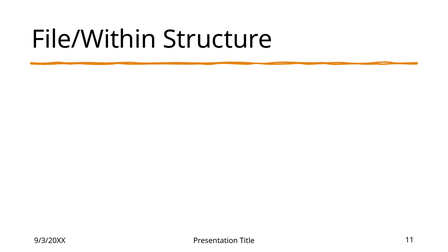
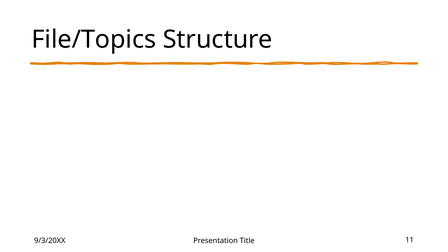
File/Within: File/Within -> File/Topics (94, 40)
